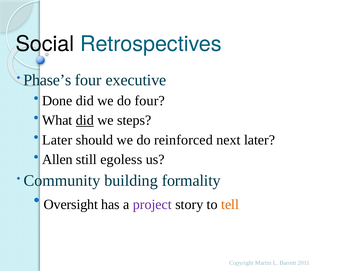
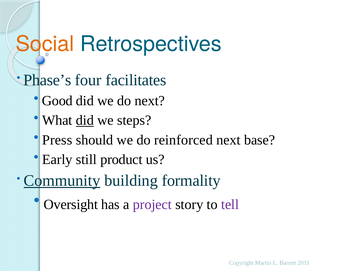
Social colour: black -> orange (45, 44)
executive: executive -> facilitates (136, 80)
Done: Done -> Good (57, 101)
do four: four -> next (150, 101)
Later: Later -> Press (57, 140)
next later: later -> base (260, 140)
Allen: Allen -> Early (57, 159)
egoless: egoless -> product (121, 159)
Community underline: none -> present (62, 181)
tell colour: orange -> purple (230, 204)
